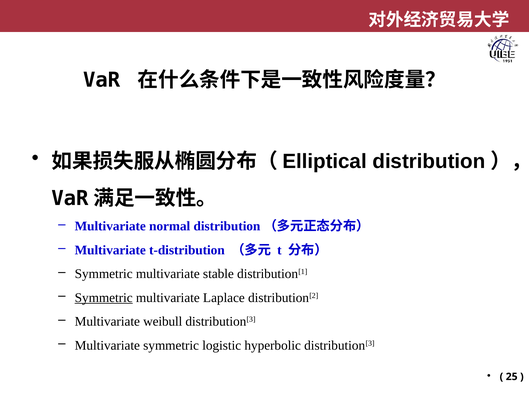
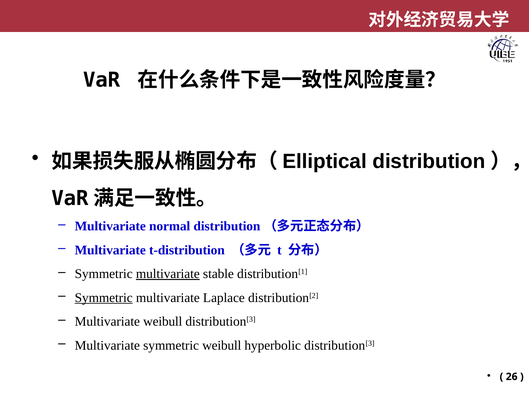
multivariate underline: none -> present (168, 274)
symmetric logistic: logistic -> weibull (222, 345)
25: 25 -> 26 (512, 376)
